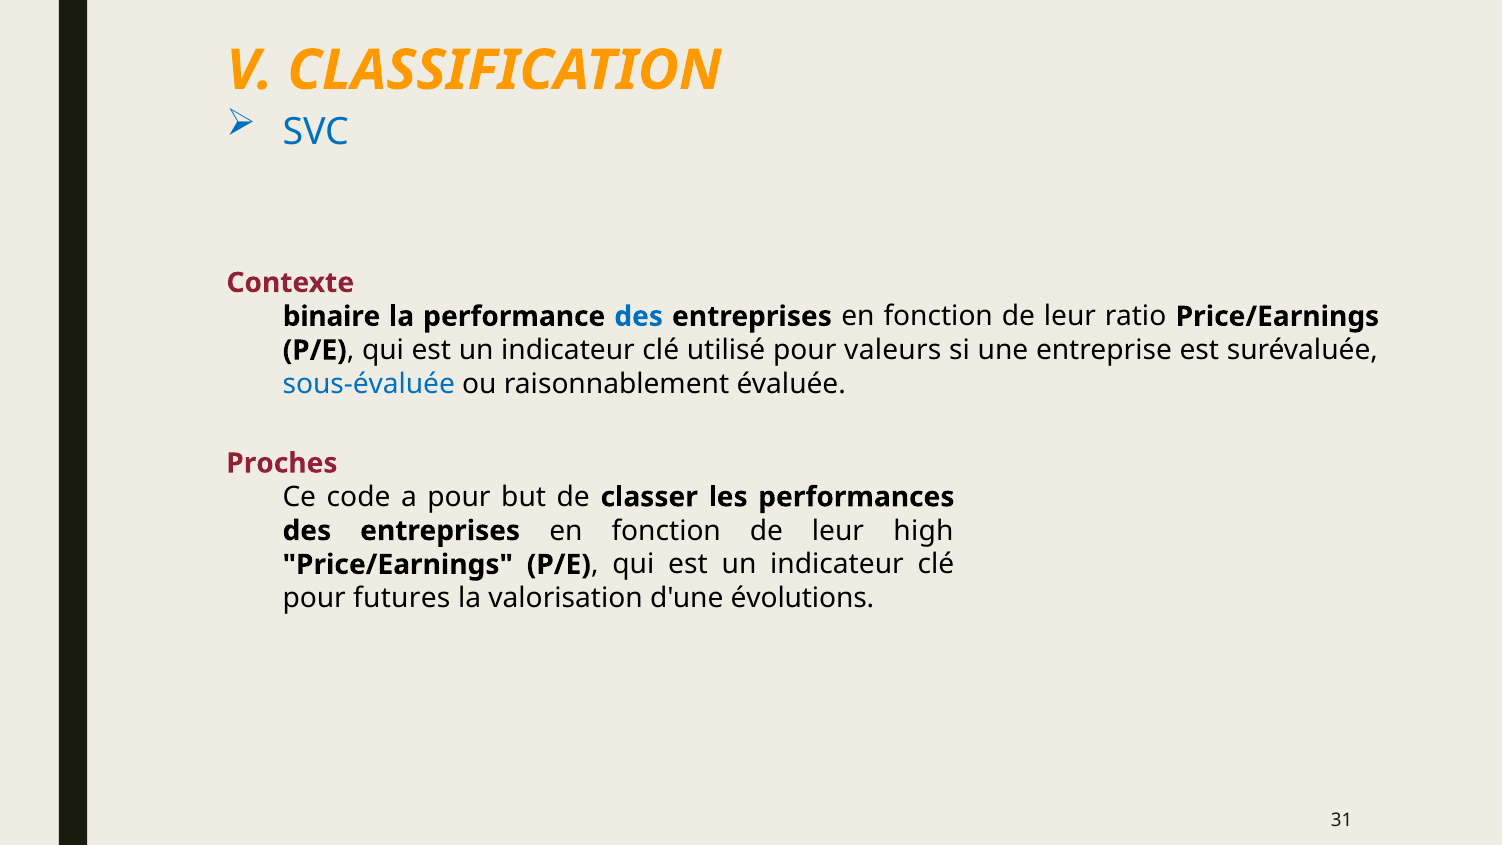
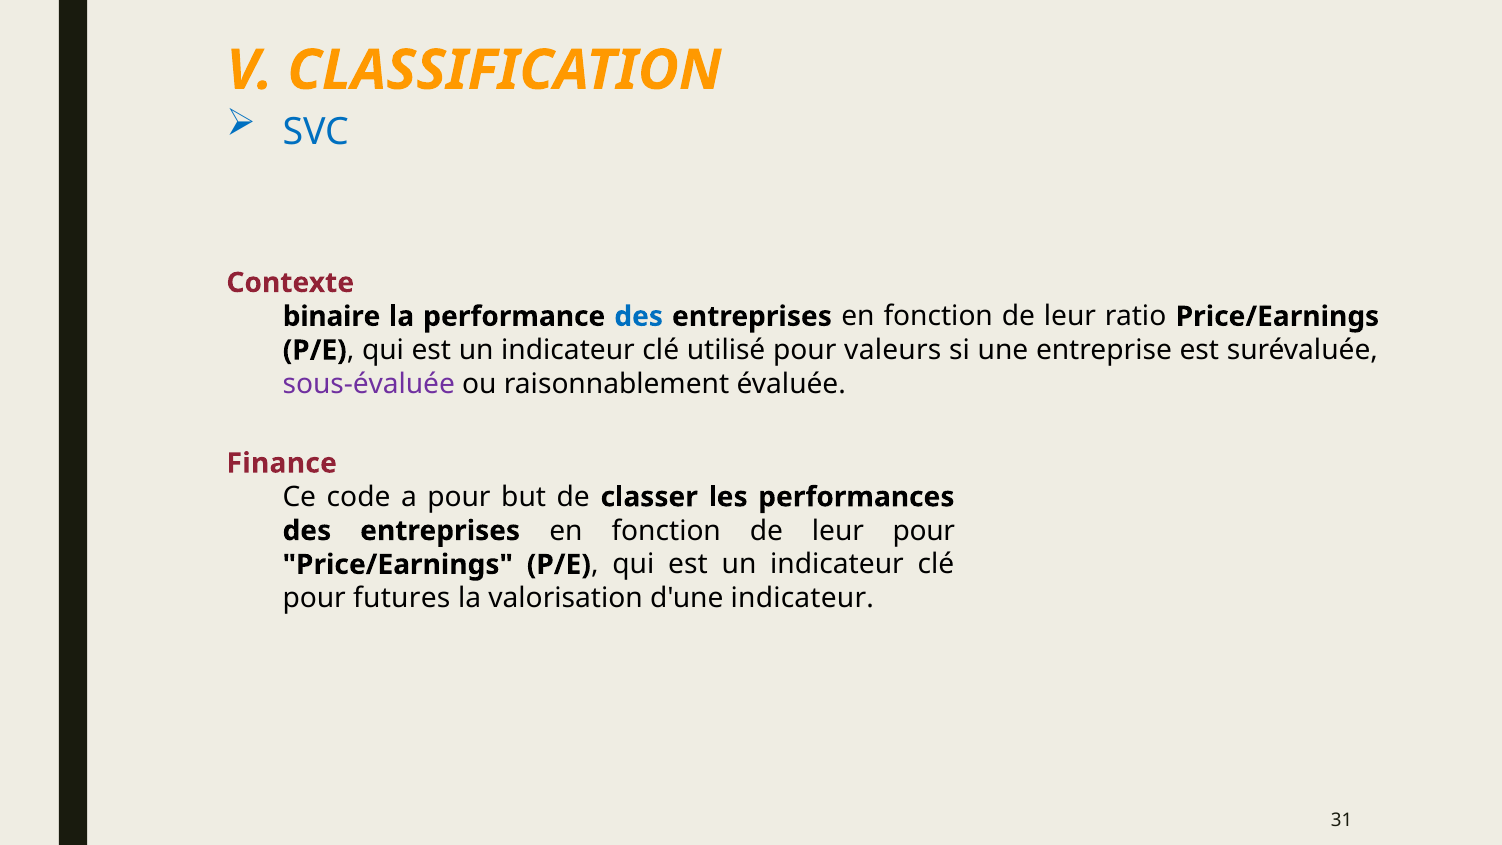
sous-évaluée colour: blue -> purple (369, 384)
Proches: Proches -> Finance (282, 463)
leur high: high -> pour (924, 531)
d'une évolutions: évolutions -> indicateur (802, 598)
